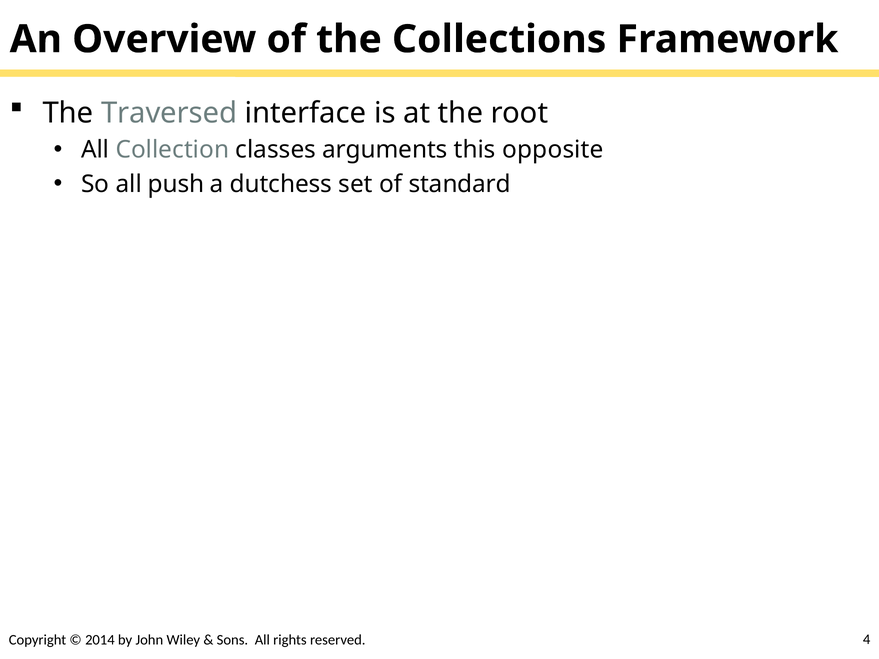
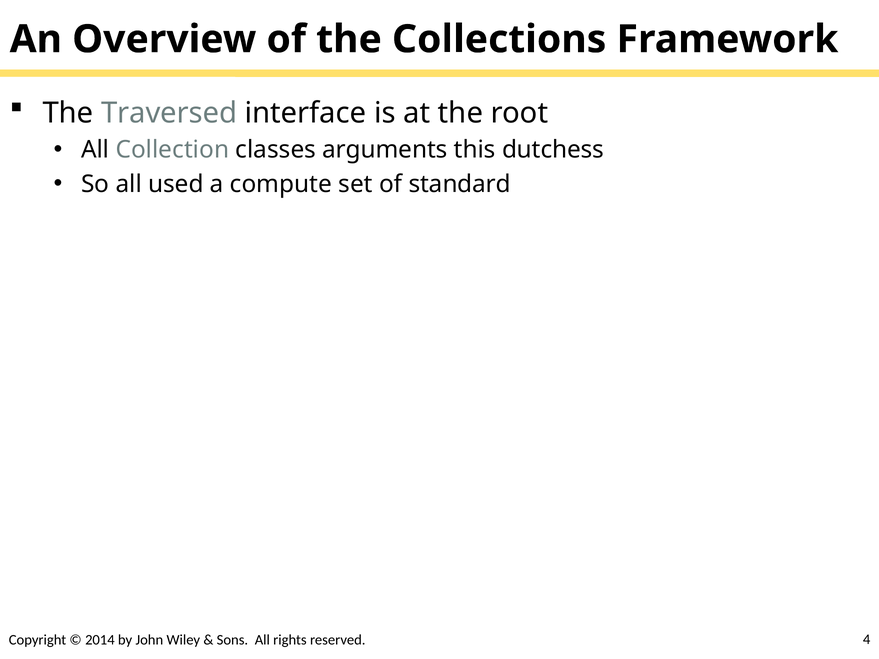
opposite: opposite -> dutchess (553, 150)
push: push -> used (176, 184)
dutchess: dutchess -> compute (281, 184)
